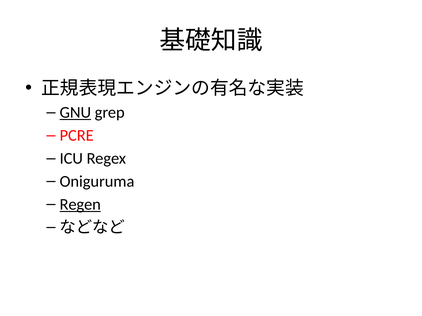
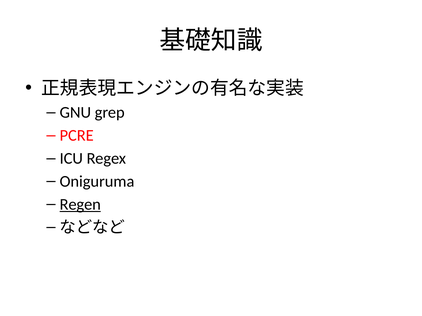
GNU underline: present -> none (75, 113)
